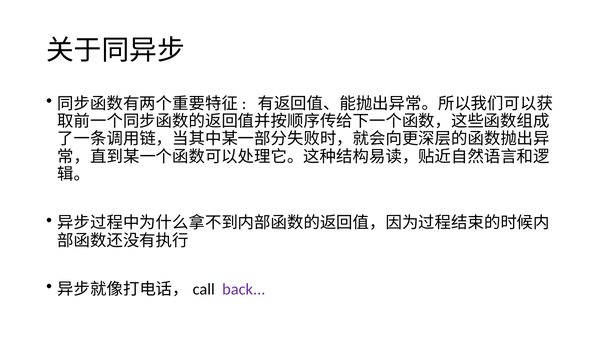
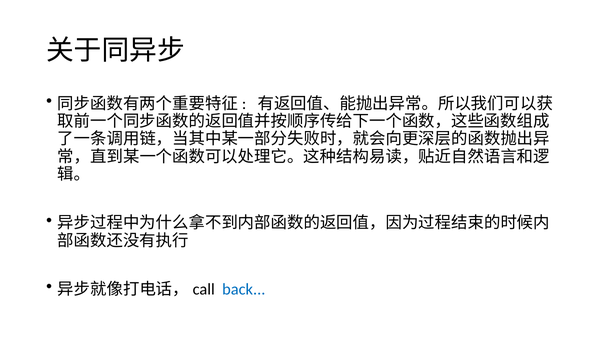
back colour: purple -> blue (244, 290)
